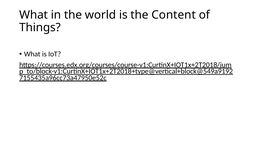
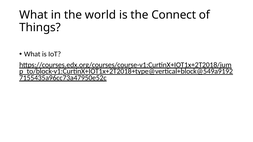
Content: Content -> Connect (174, 15)
